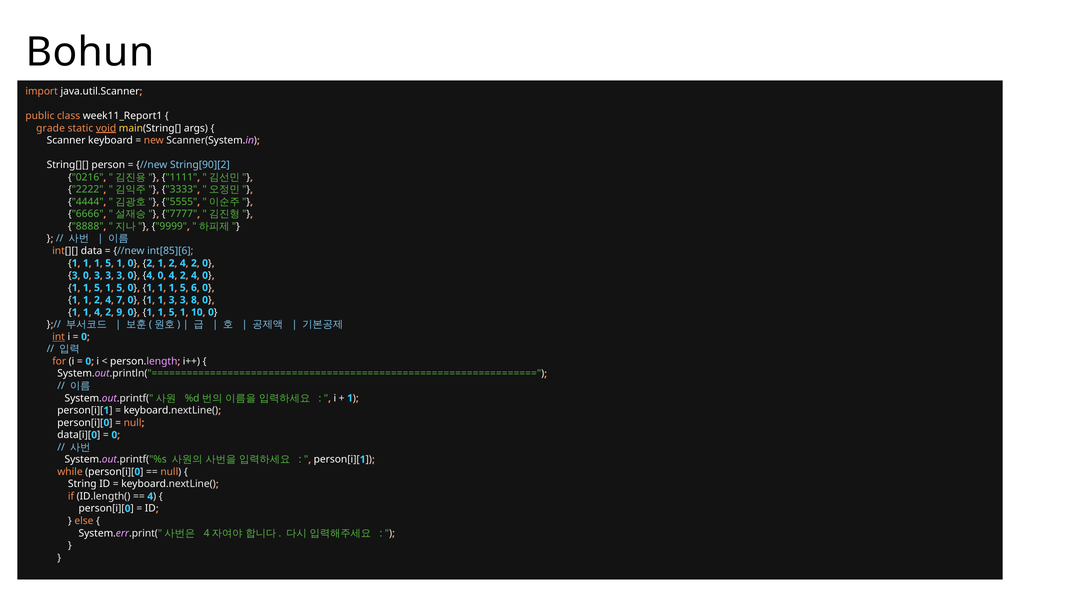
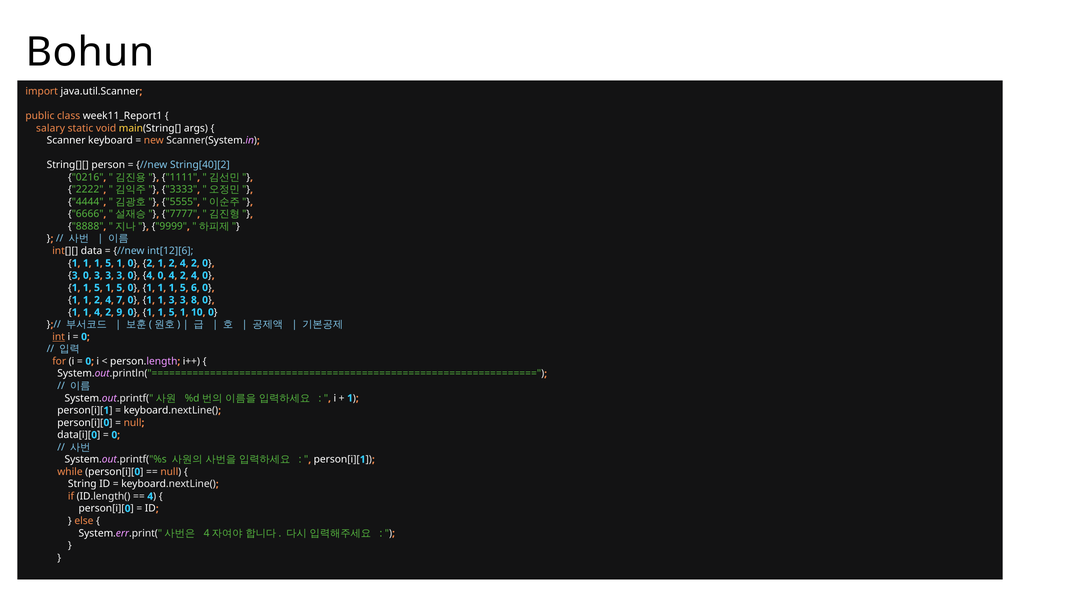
grade: grade -> salary (51, 128)
void underline: present -> none (106, 128)
String[90][2: String[90][2 -> String[40][2 (200, 165)
int[85][6: int[85][6 -> int[12][6 (170, 251)
